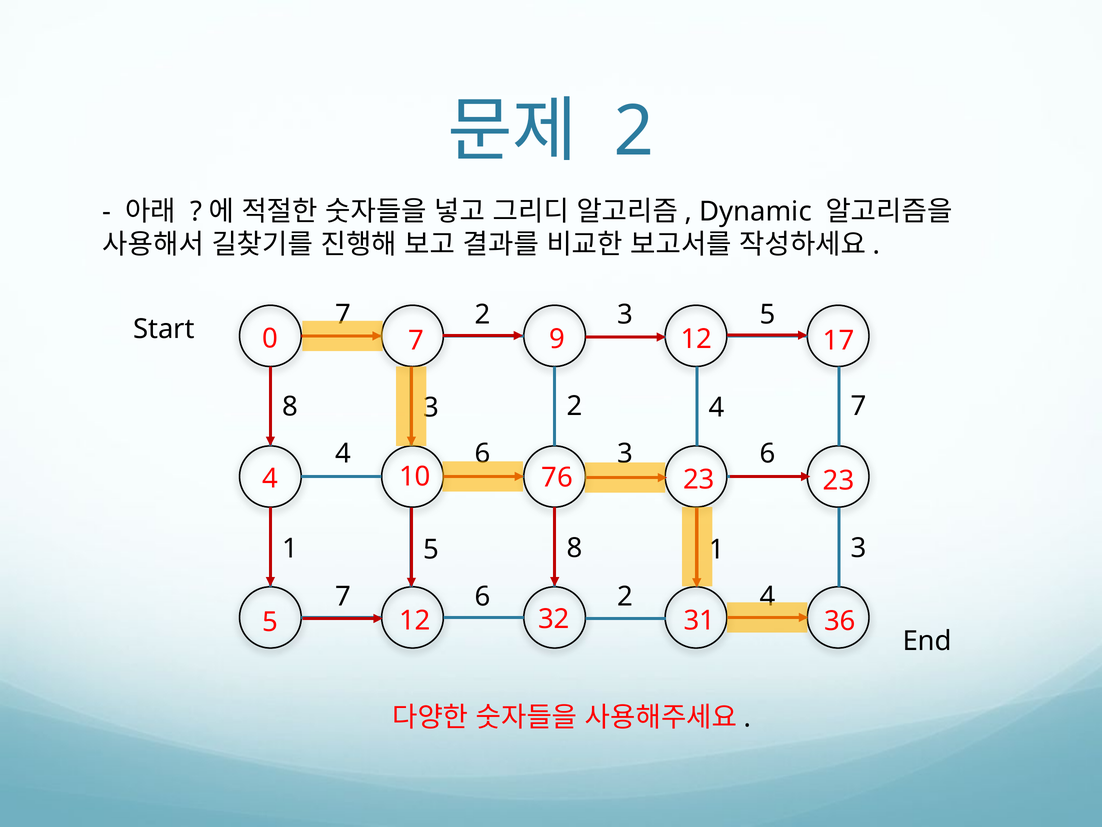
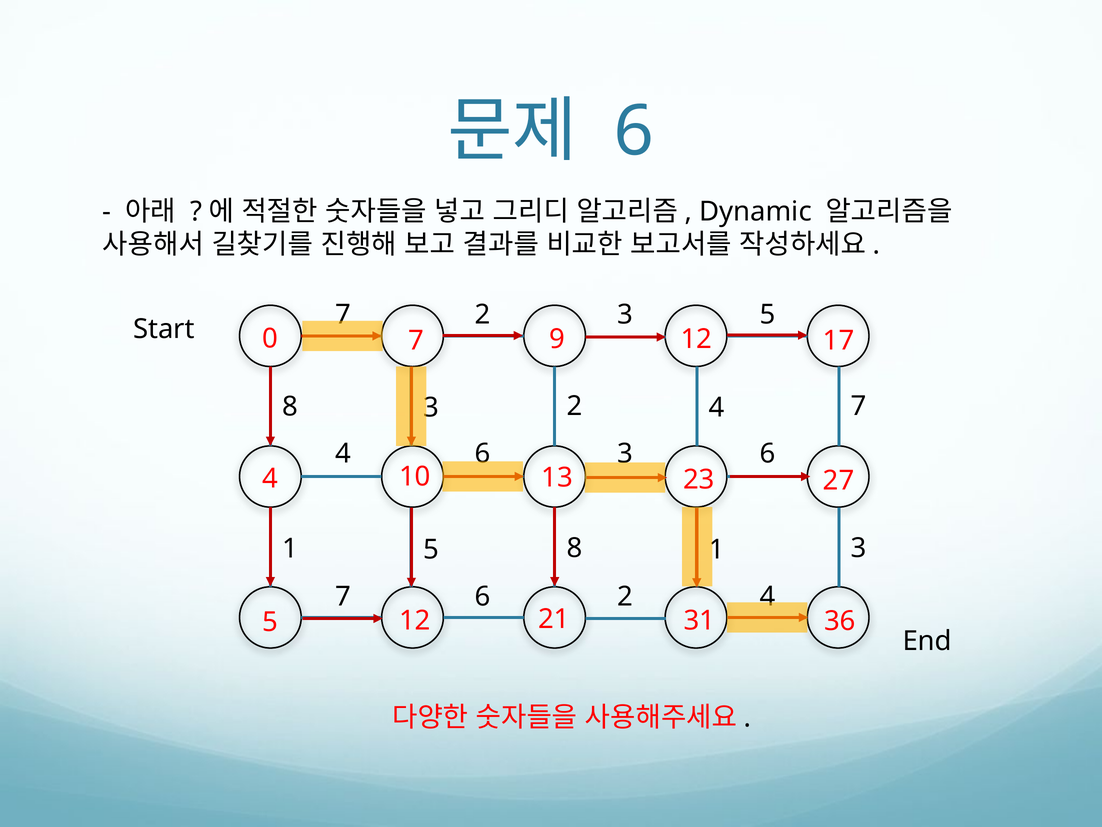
2: 2 -> 6 (634, 131)
76: 76 -> 13 (557, 477)
4 23: 23 -> 27 (839, 480)
32: 32 -> 21 (554, 619)
